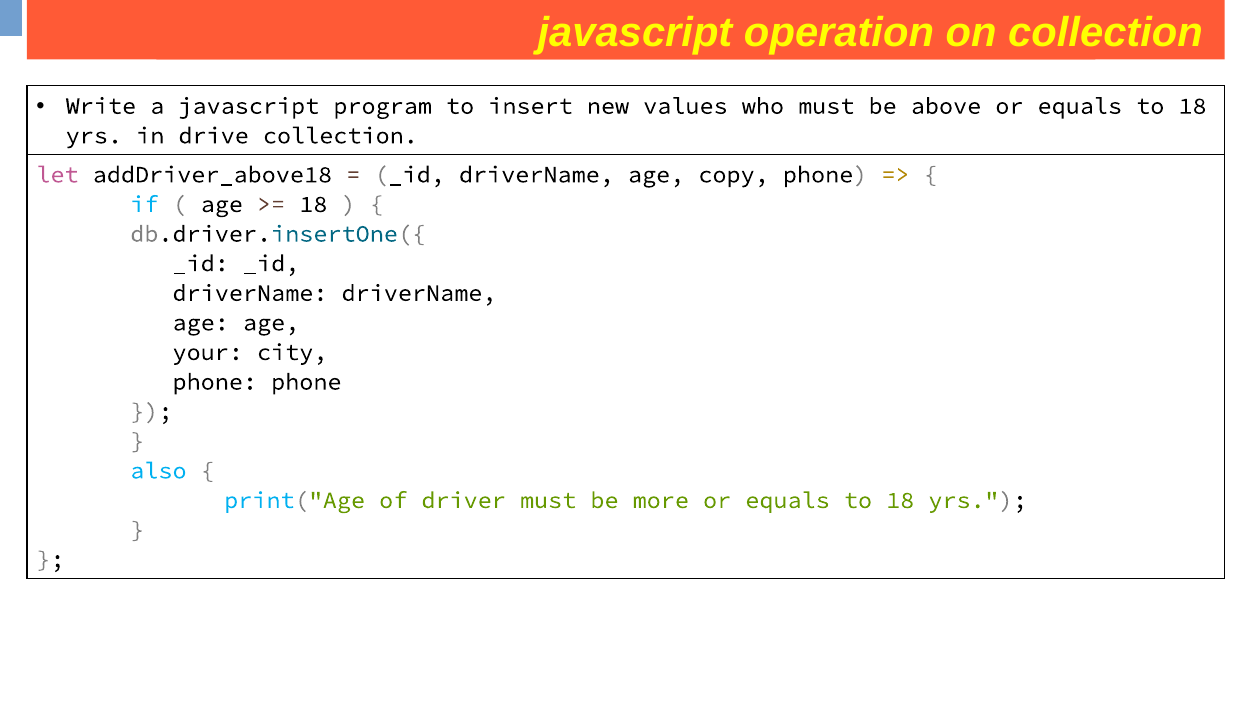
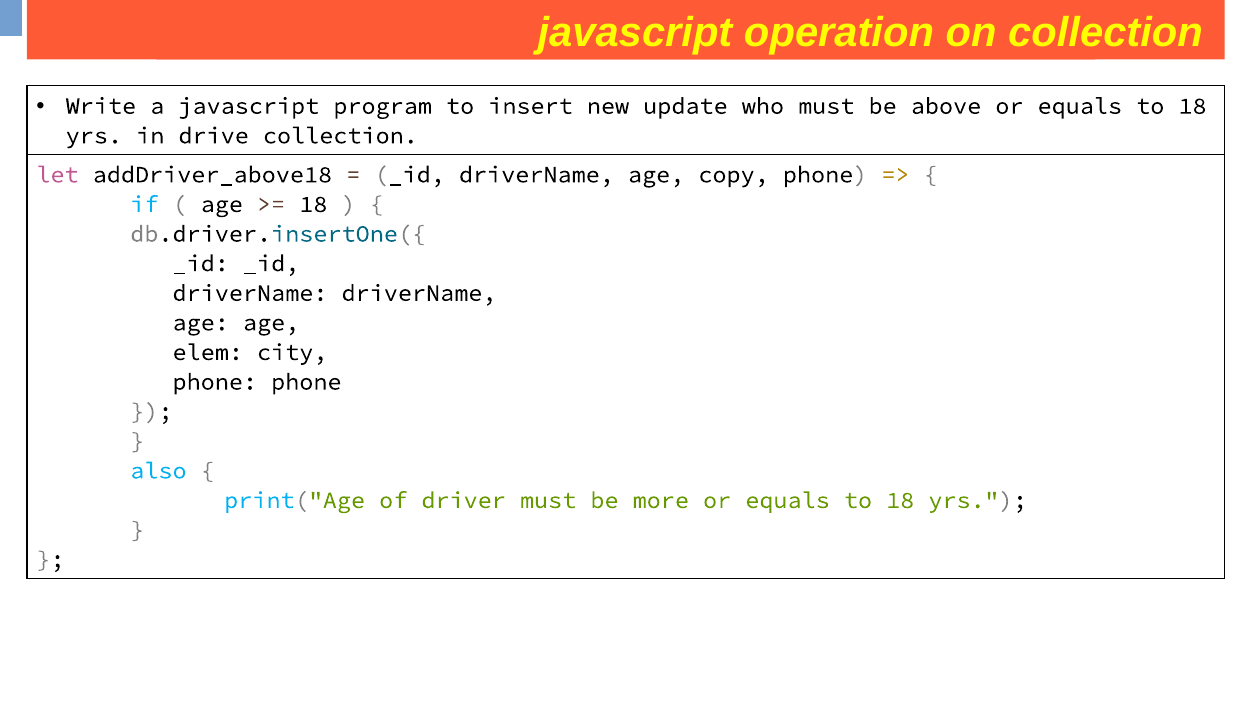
values: values -> update (685, 106)
your: your -> elem (208, 352)
